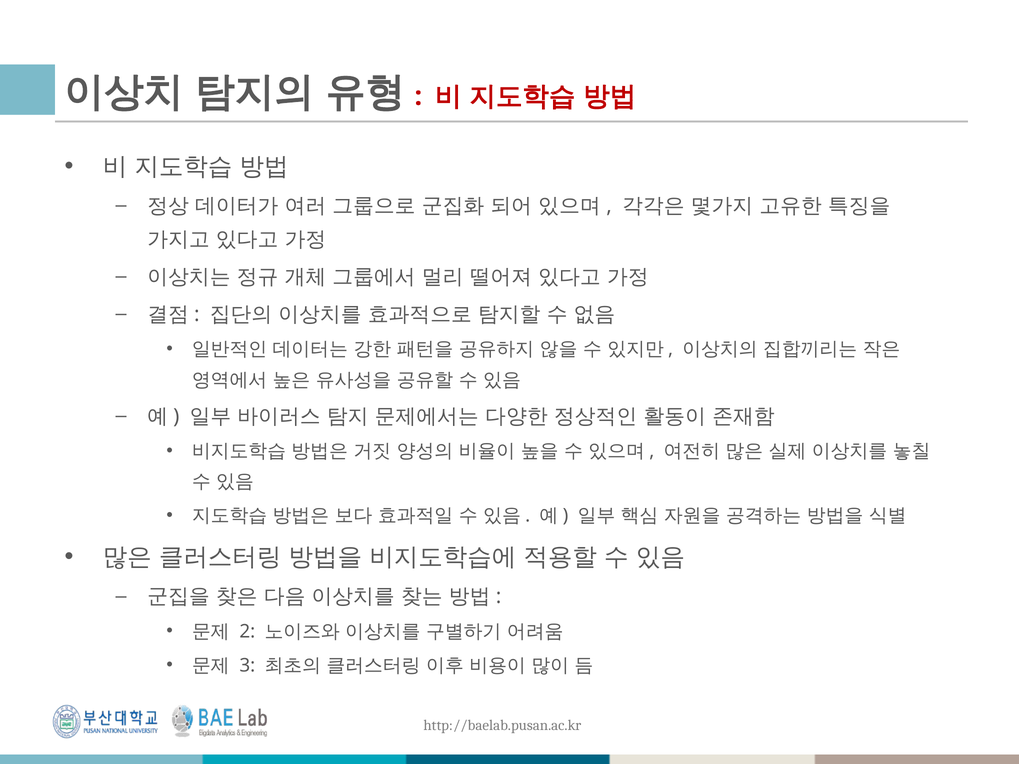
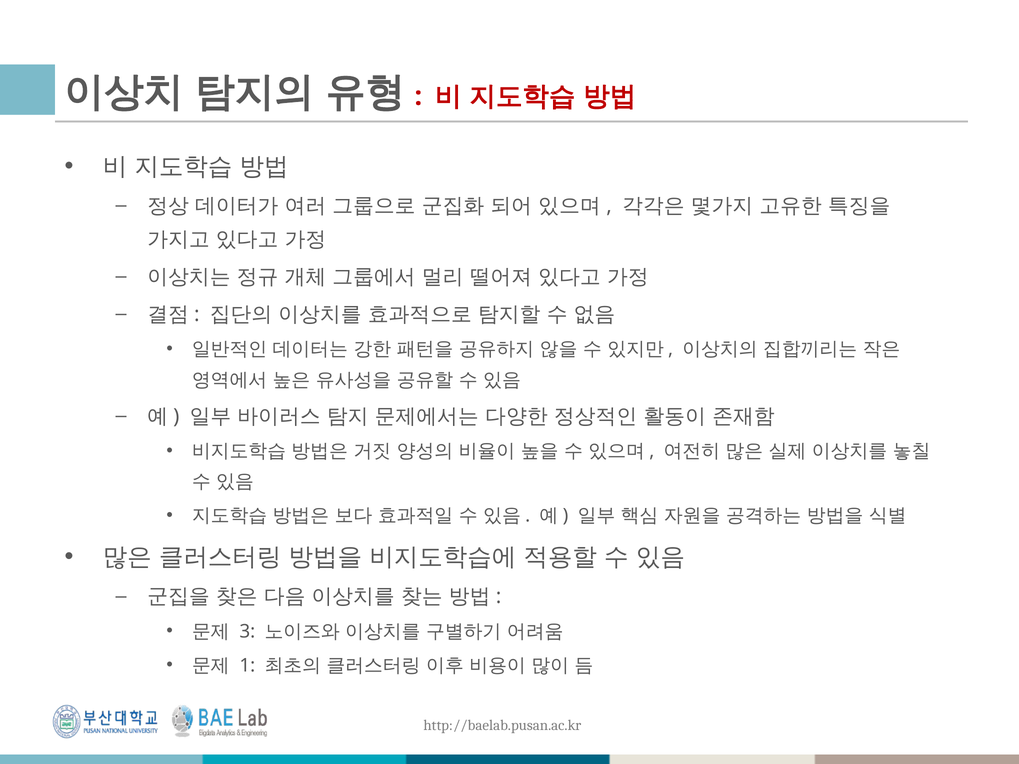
2: 2 -> 3 (247, 632)
3: 3 -> 1 (247, 666)
